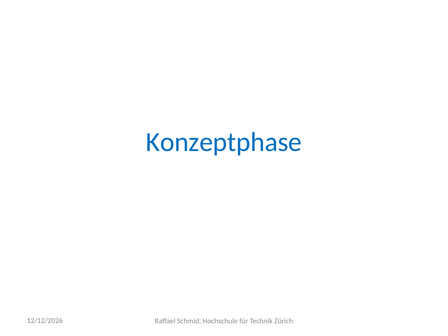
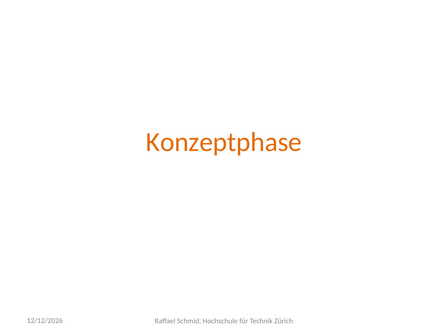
Konzeptphase colour: blue -> orange (224, 142)
